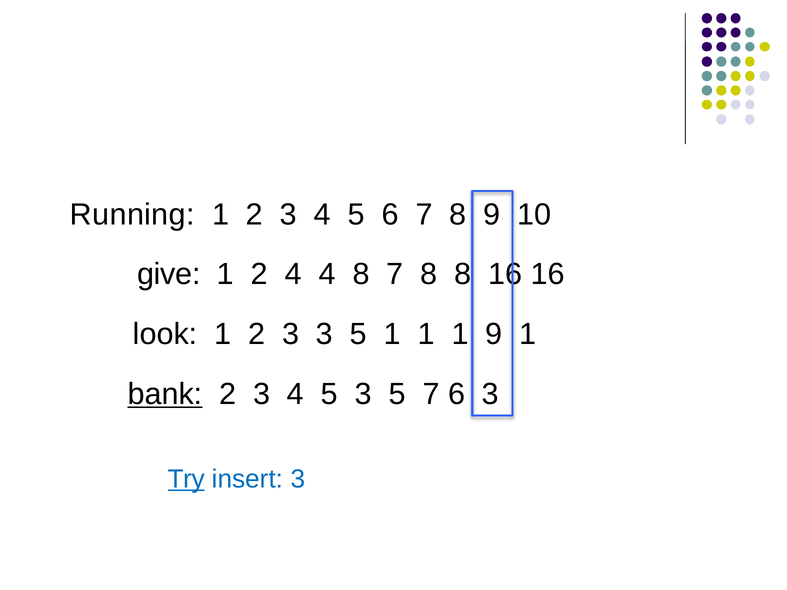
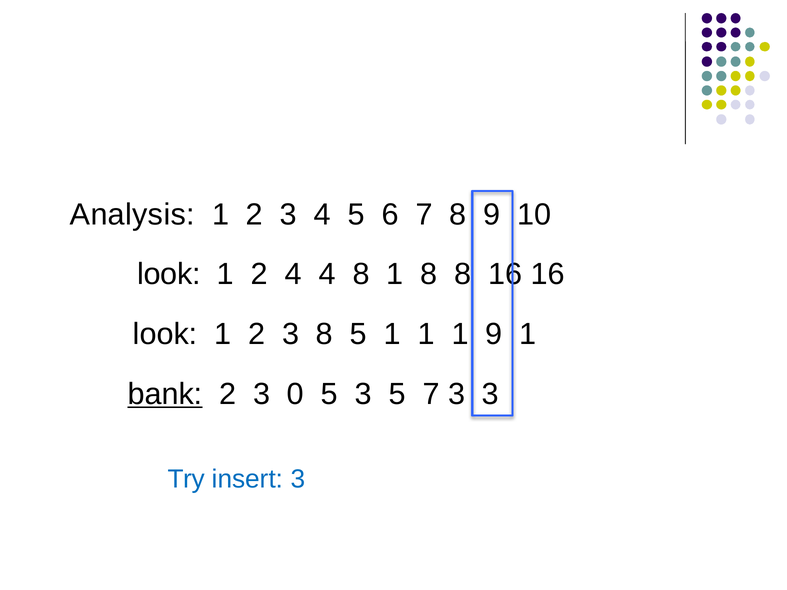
Running: Running -> Analysis (132, 215)
give: give -> look (169, 274)
8 7: 7 -> 1 (395, 274)
3 3: 3 -> 8 (324, 334)
4: 4 -> 0 (295, 394)
7 6: 6 -> 3 (457, 394)
Try underline: present -> none (186, 479)
